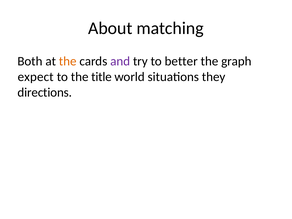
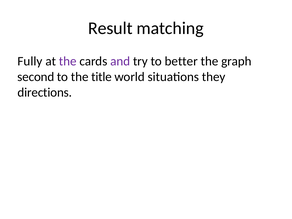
About: About -> Result (110, 28)
Both: Both -> Fully (30, 61)
the colour: orange -> purple (68, 61)
expect: expect -> second (36, 77)
